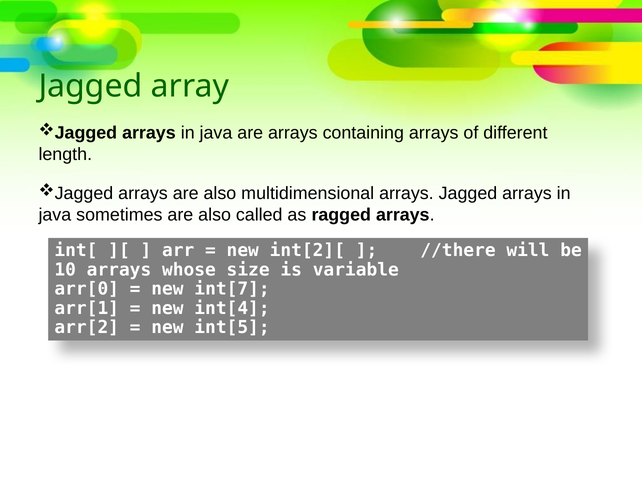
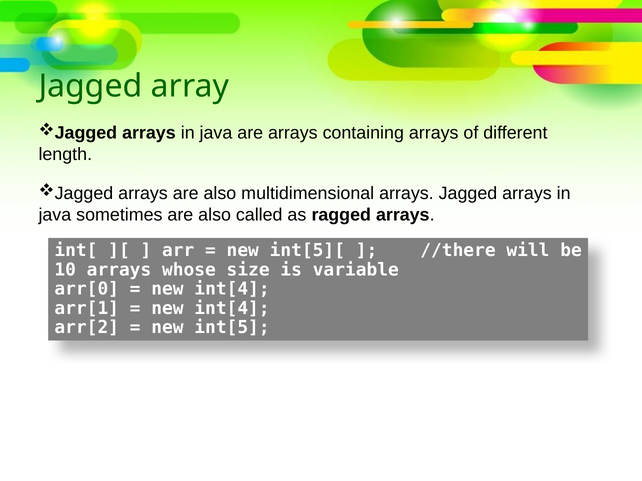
int[2][: int[2][ -> int[5][ (307, 251)
int[7: int[7 -> int[4 (232, 289)
